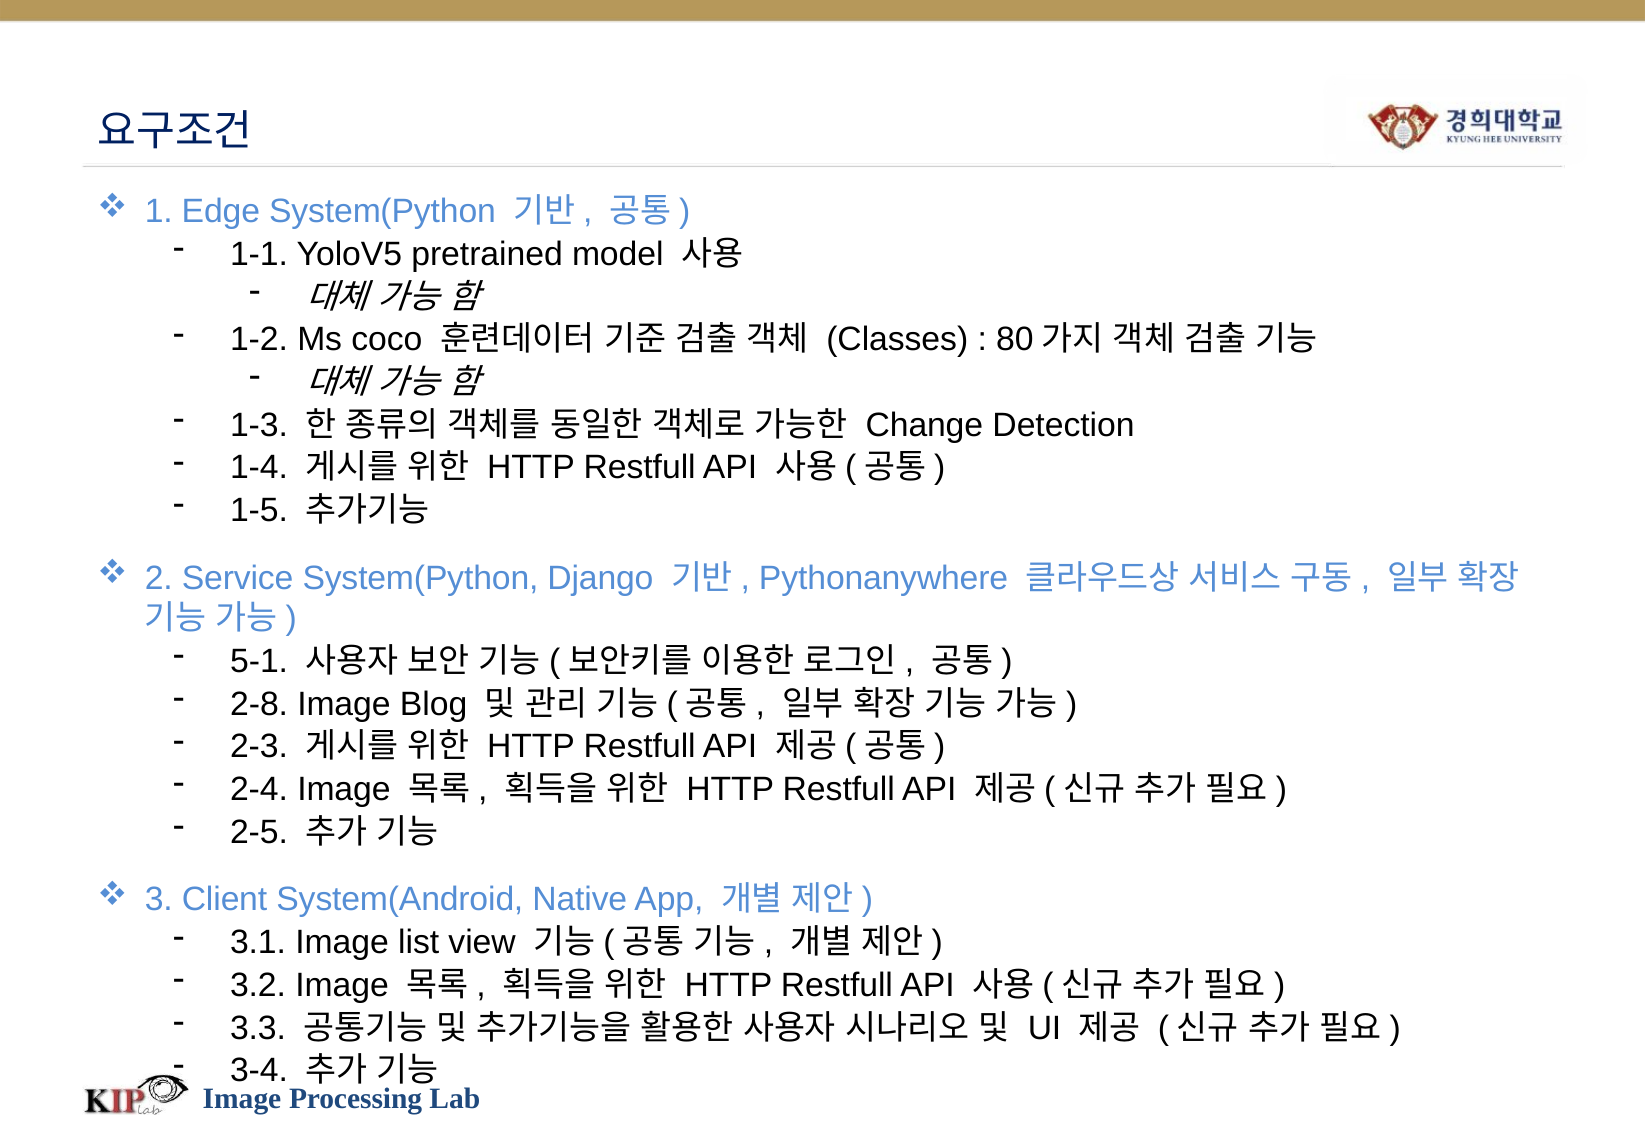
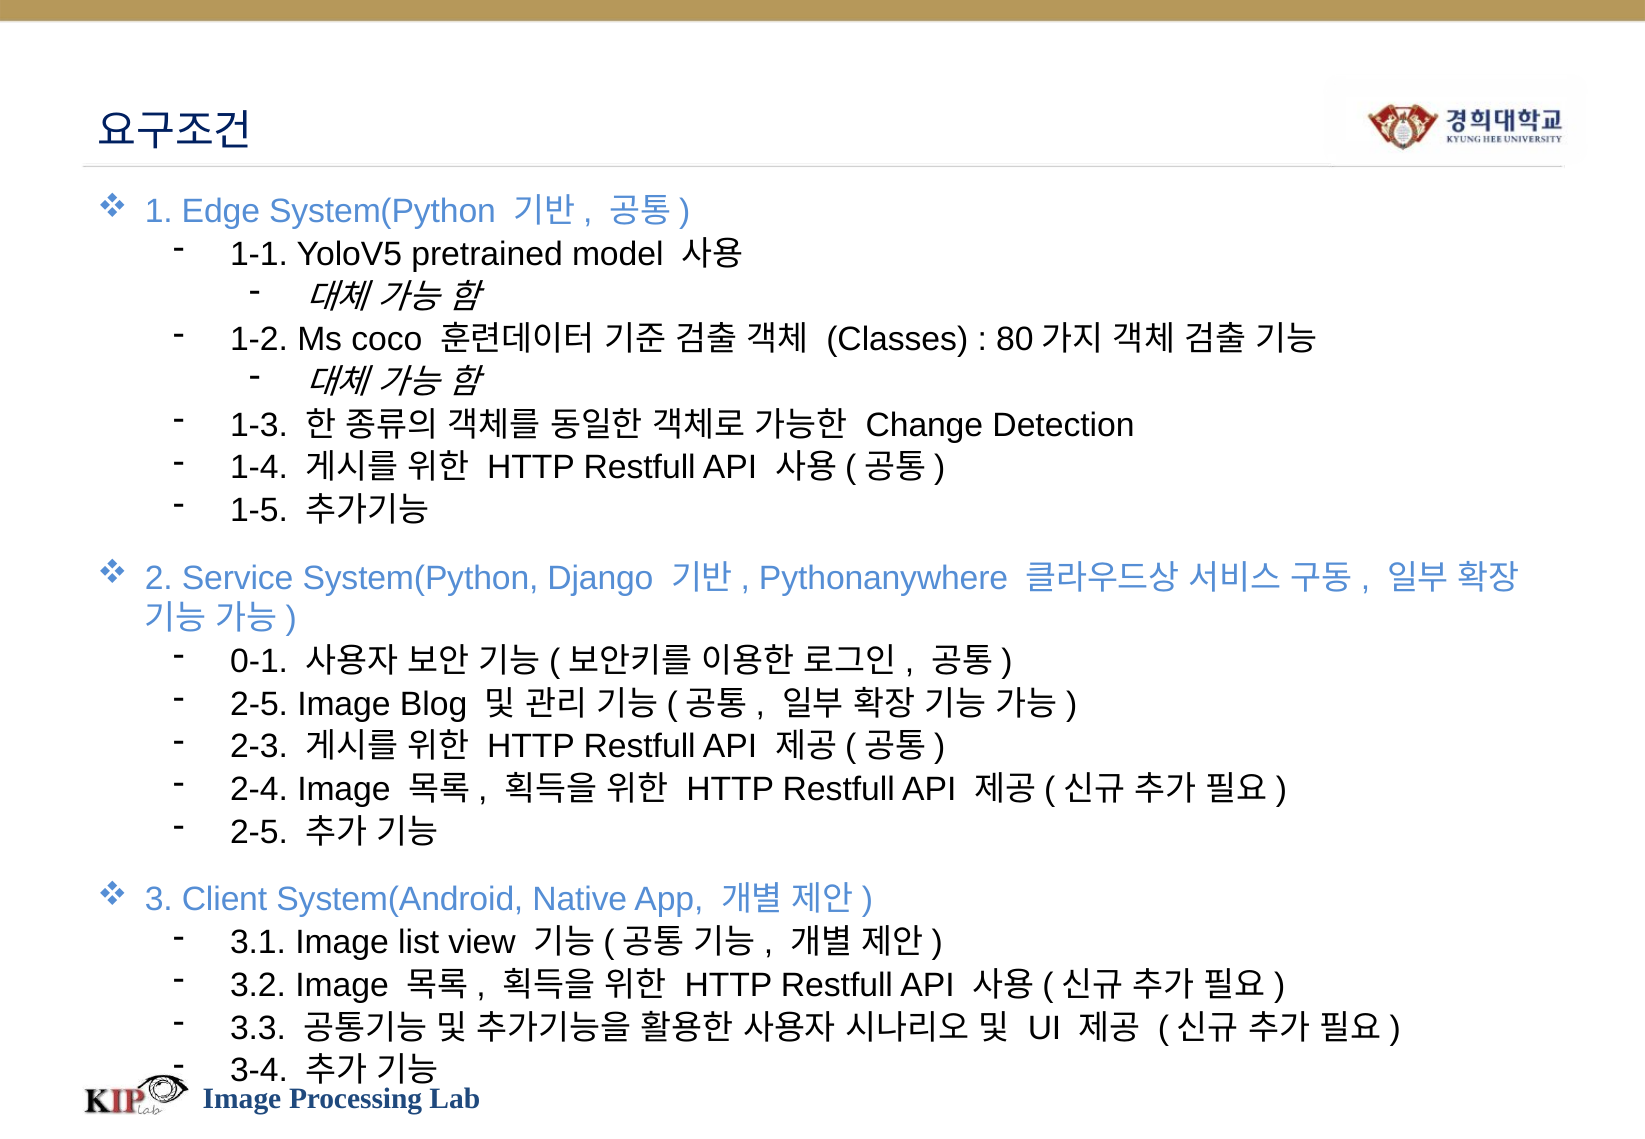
5-1: 5-1 -> 0-1 (259, 661)
2-8: 2-8 -> 2-5 (259, 704)
